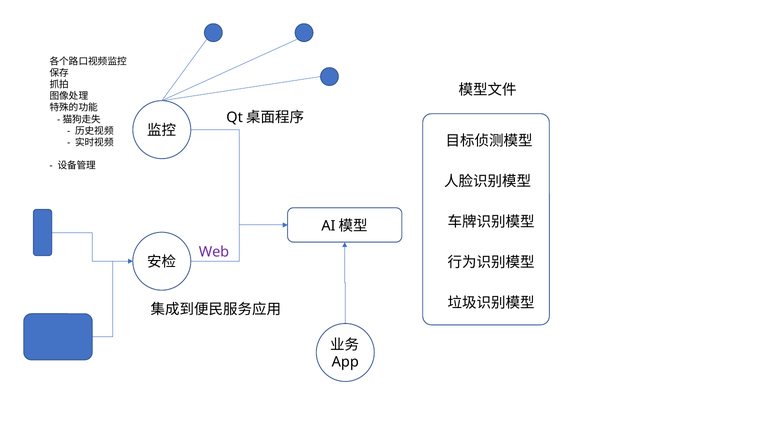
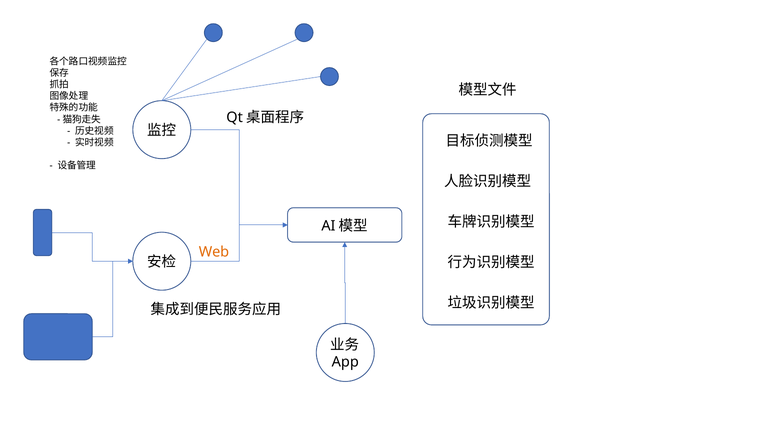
Web colour: purple -> orange (214, 252)
